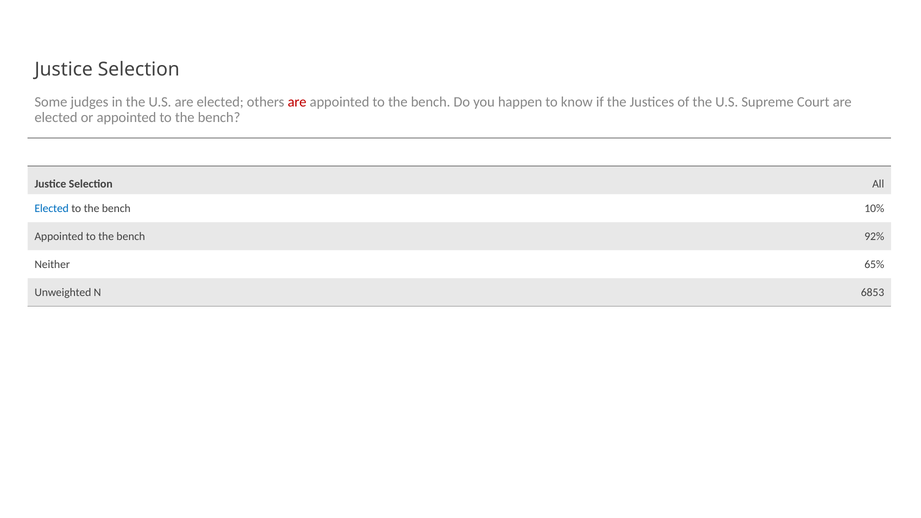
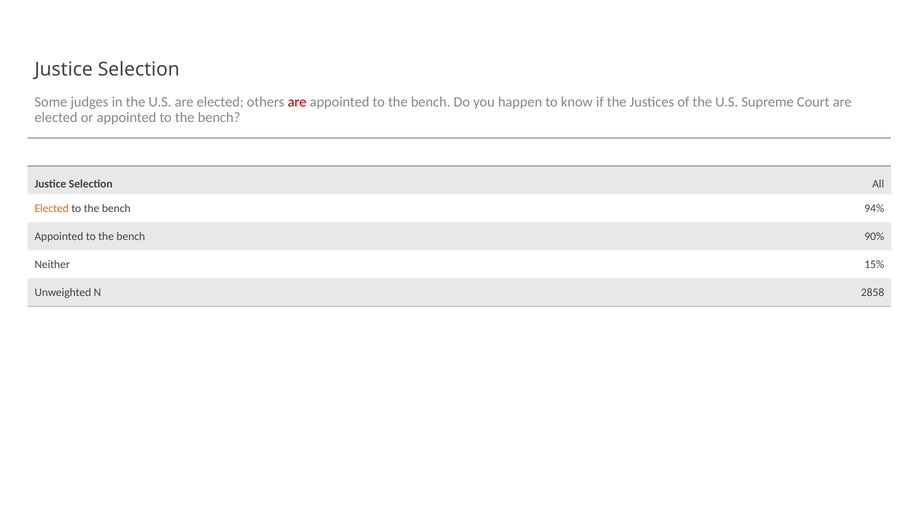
Elected colour: blue -> orange (52, 208)
10%: 10% -> 94% (874, 208)
92%: 92% -> 90% (874, 236)
65%: 65% -> 15% (874, 264)
6853: 6853 -> 2858 (873, 292)
